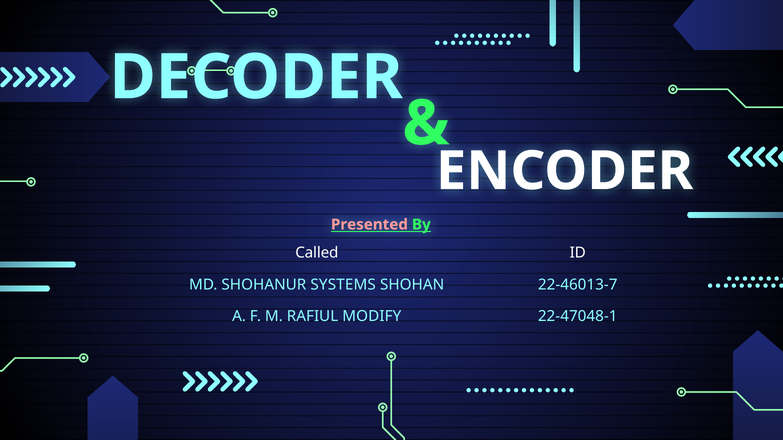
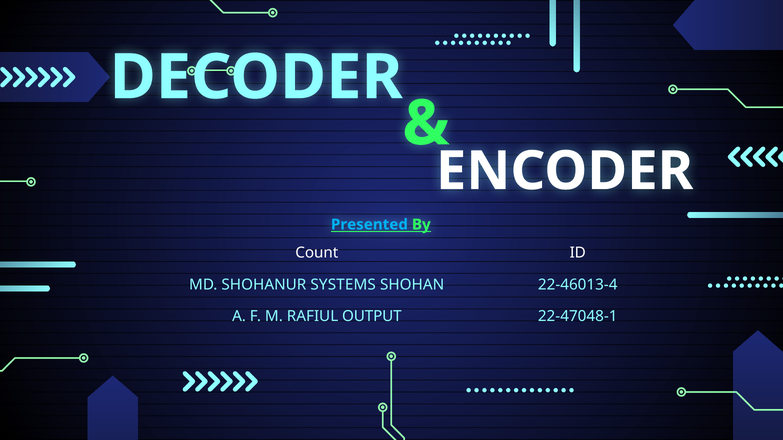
Presented colour: pink -> light blue (369, 225)
Called: Called -> Count (317, 253)
22-46013-7: 22-46013-7 -> 22-46013-4 (578, 285)
MODIFY: MODIFY -> OUTPUT (372, 317)
